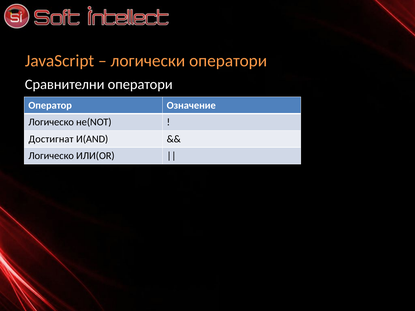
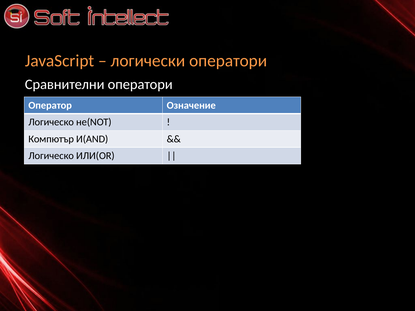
Достигнат: Достигнат -> Компютър (51, 139)
